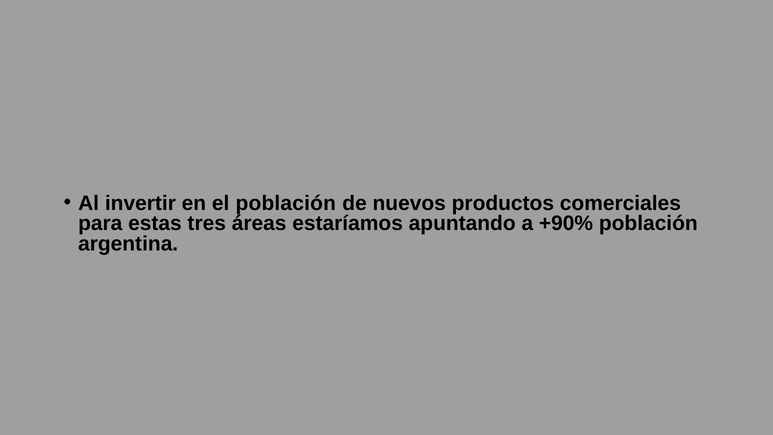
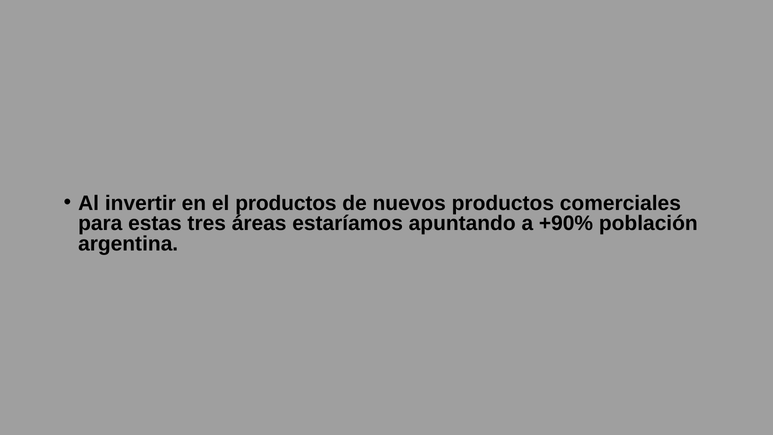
el población: población -> productos (286, 203)
